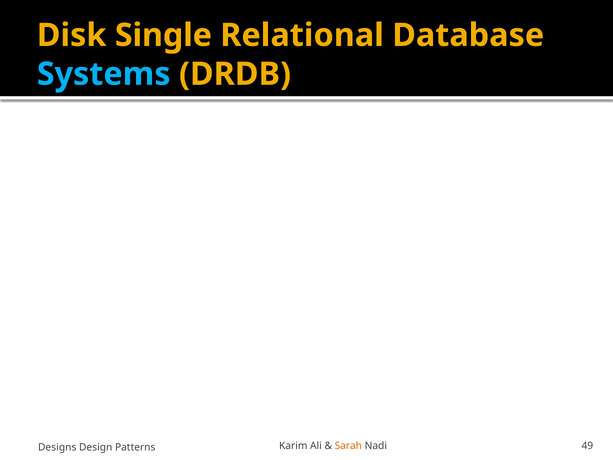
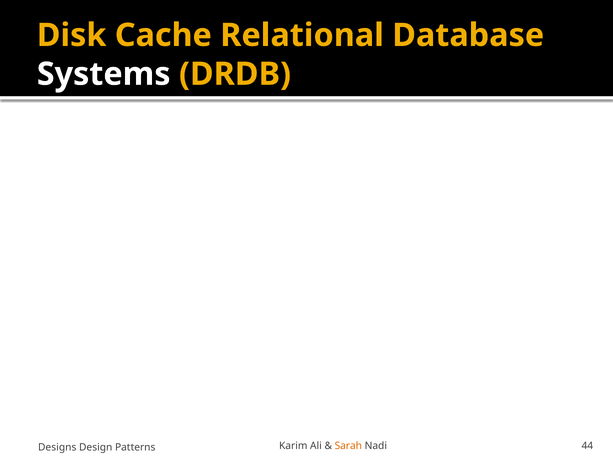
Single: Single -> Cache (163, 35)
Systems colour: light blue -> white (104, 74)
49: 49 -> 44 (587, 446)
